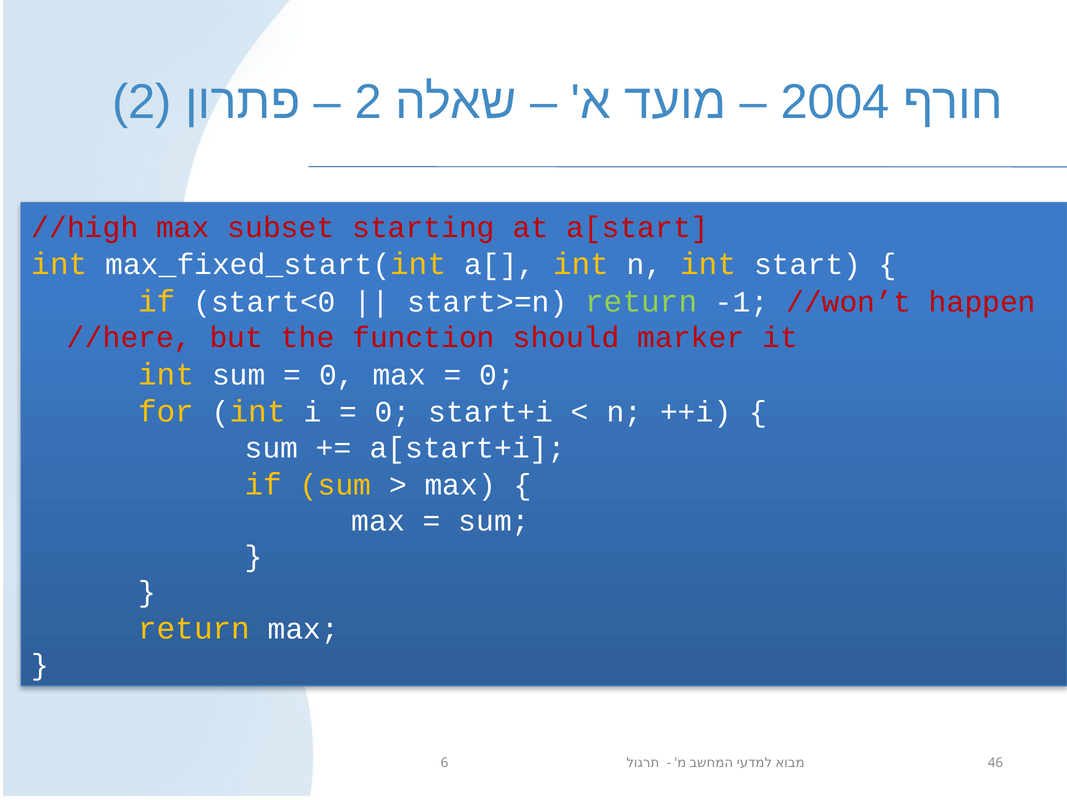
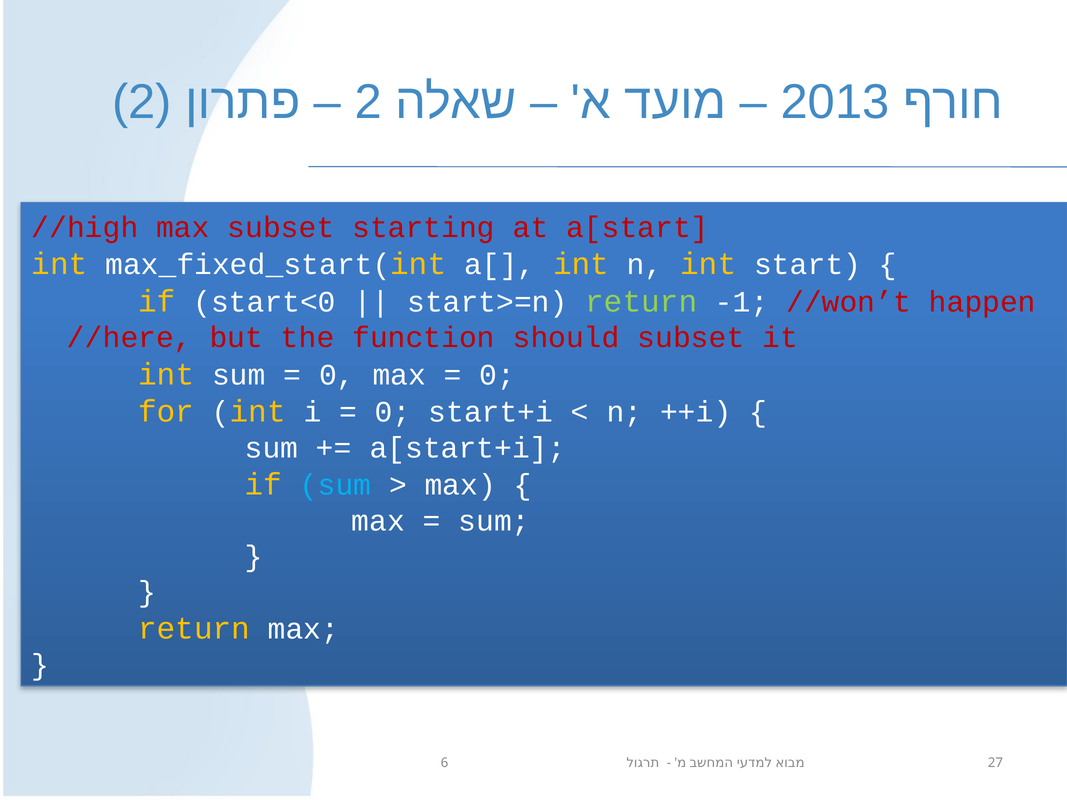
2004: 2004 -> 2013 (835, 102)
should marker: marker -> subset (691, 338)
sum colour: yellow -> light blue (336, 485)
46: 46 -> 27 (995, 763)
